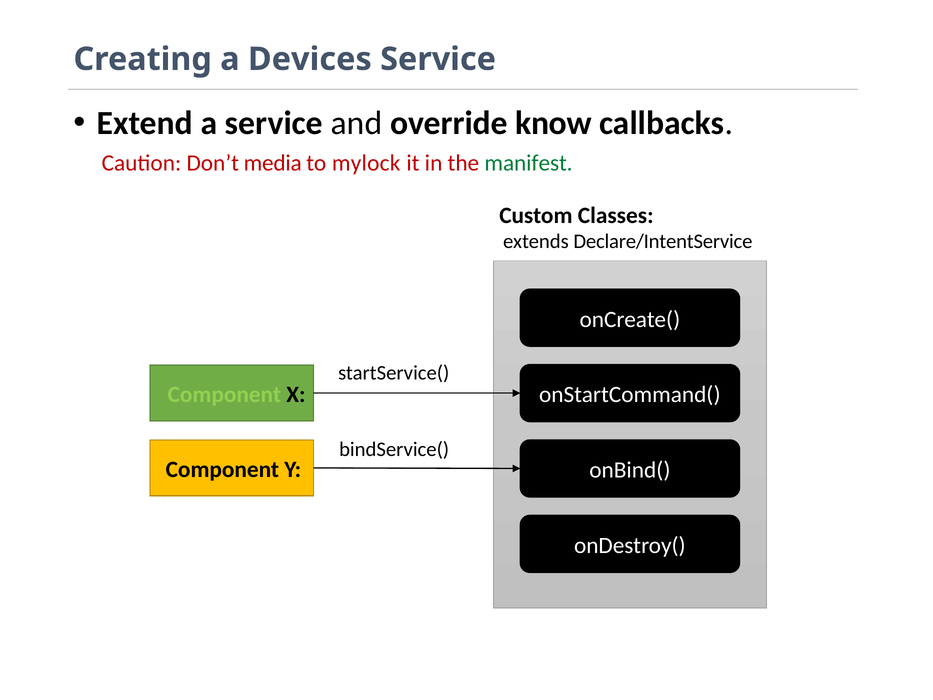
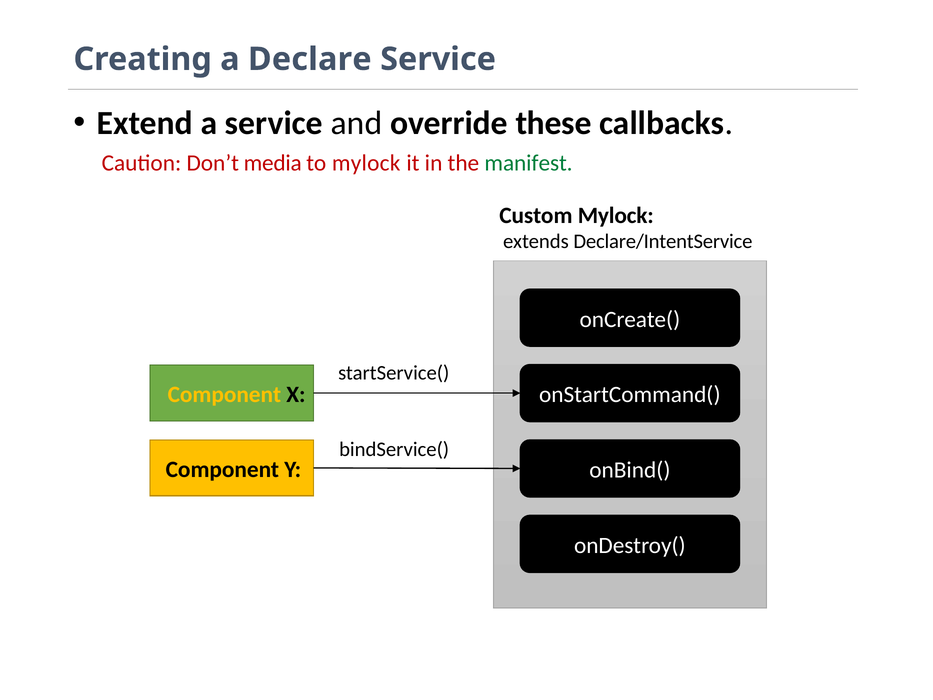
Devices: Devices -> Declare (310, 59)
know: know -> these (554, 123)
Custom Classes: Classes -> Mylock (616, 215)
Component colour: light green -> yellow (224, 394)
